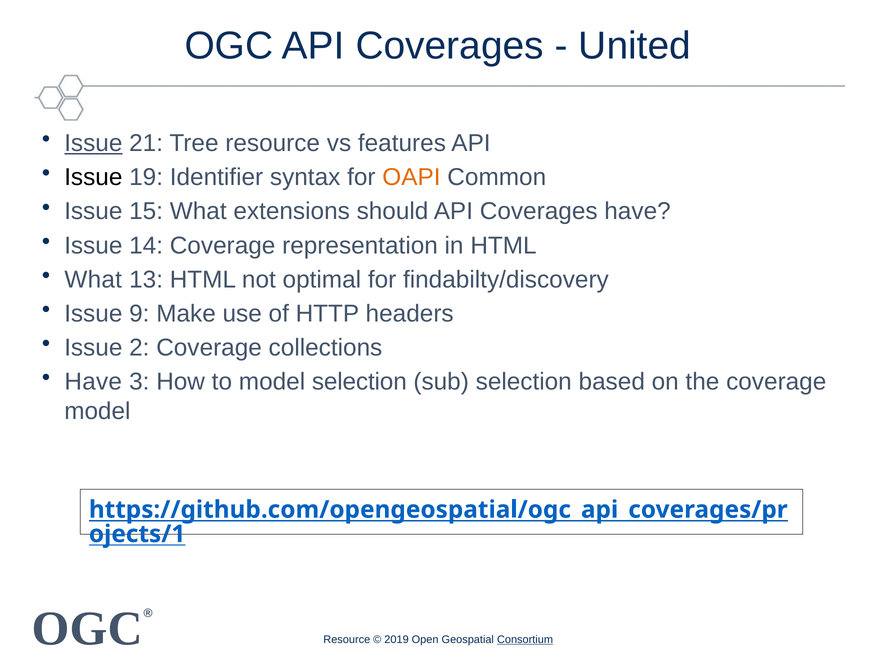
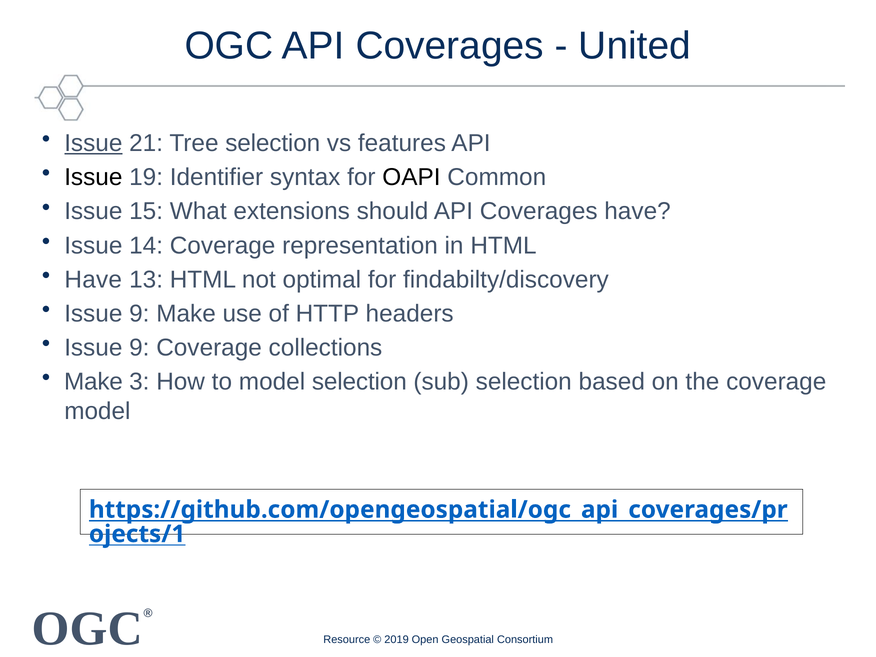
Tree resource: resource -> selection (273, 143)
OAPI colour: orange -> black (411, 177)
What: What -> Have (93, 280)
2: 2 -> 9 (139, 348)
Have: Have -> Make (93, 382)
Consortium underline: present -> none (525, 640)
